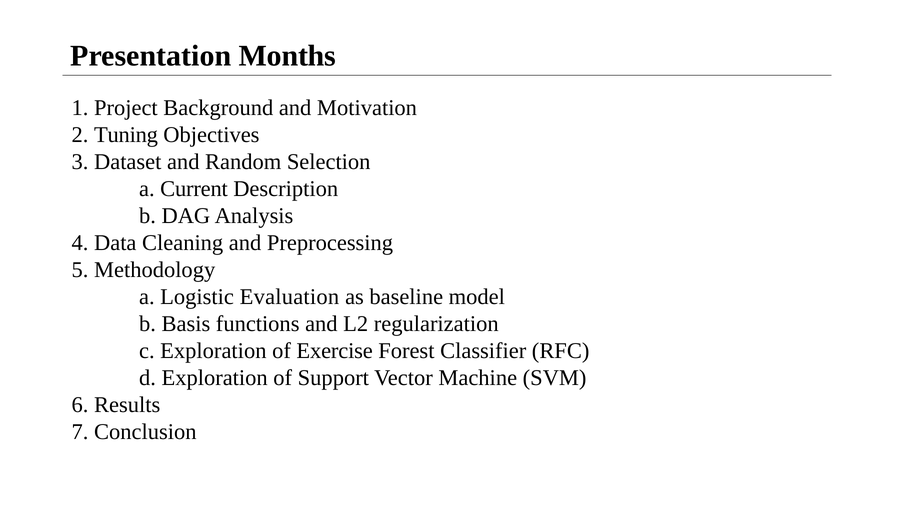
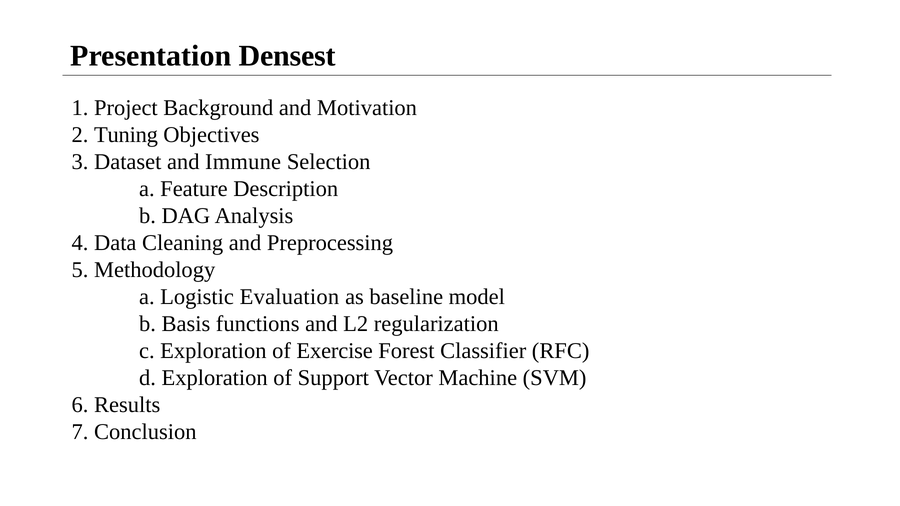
Months: Months -> Densest (287, 56)
Random: Random -> Immune (243, 162)
Current: Current -> Feature (194, 189)
